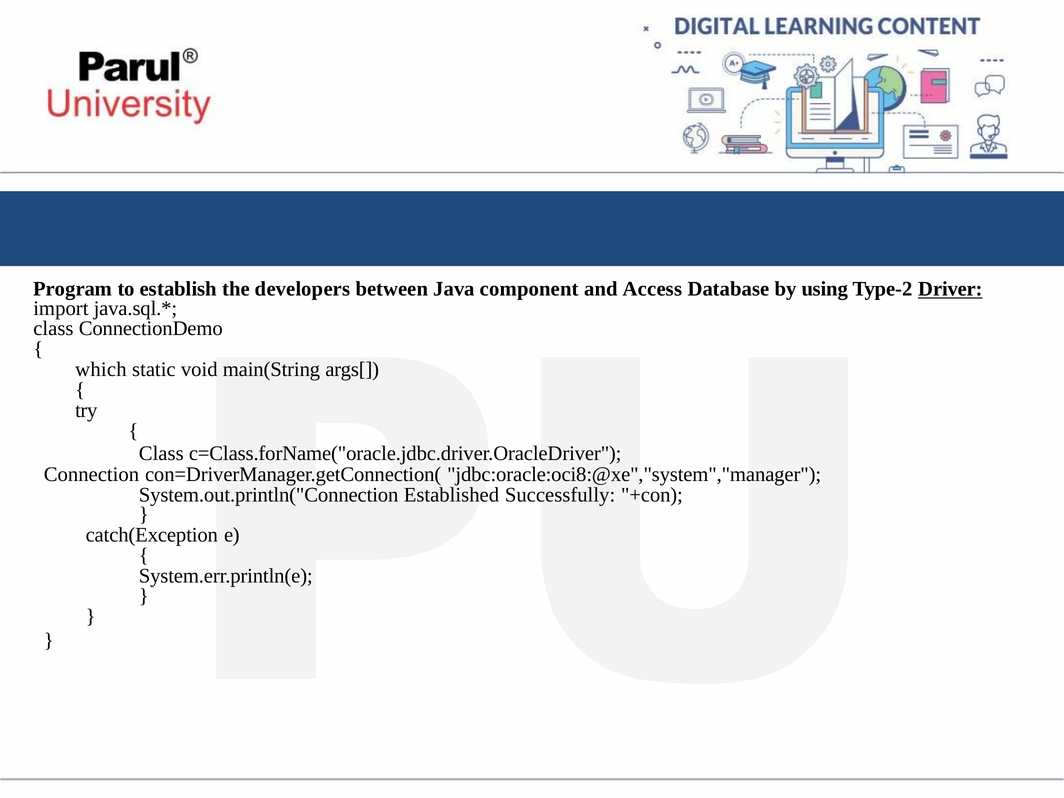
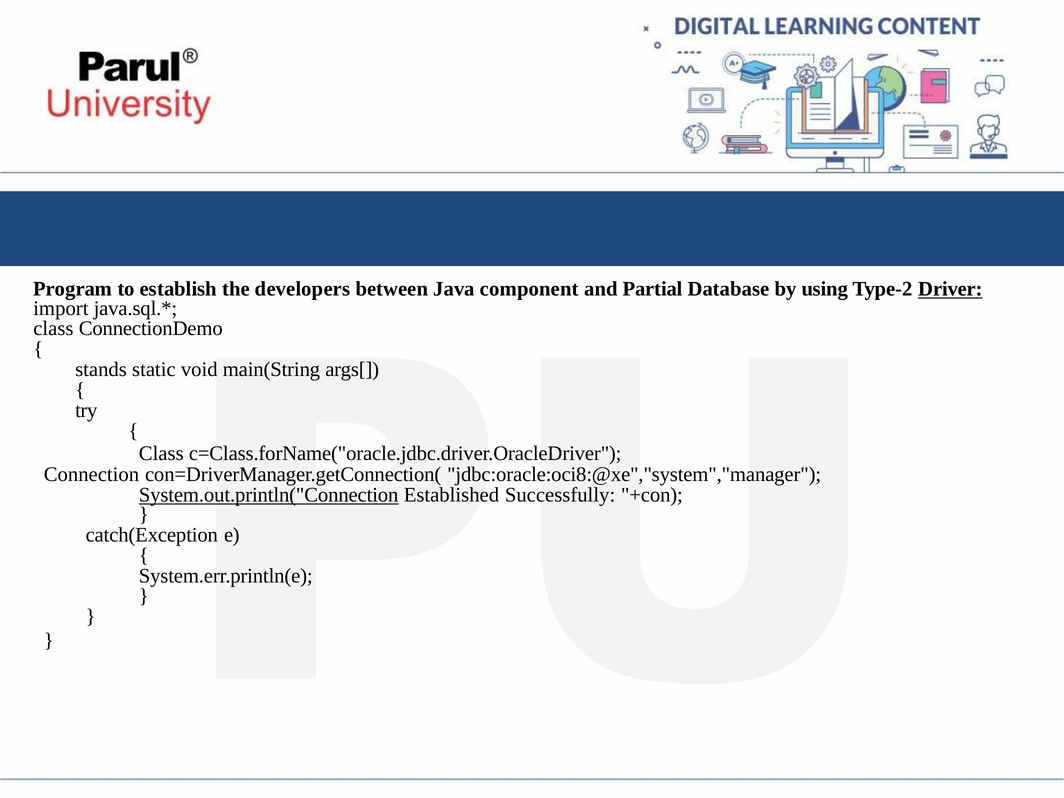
Access: Access -> Partial (653, 289)
which: which -> stands (101, 369)
System.out.println("Connection underline: none -> present (269, 495)
